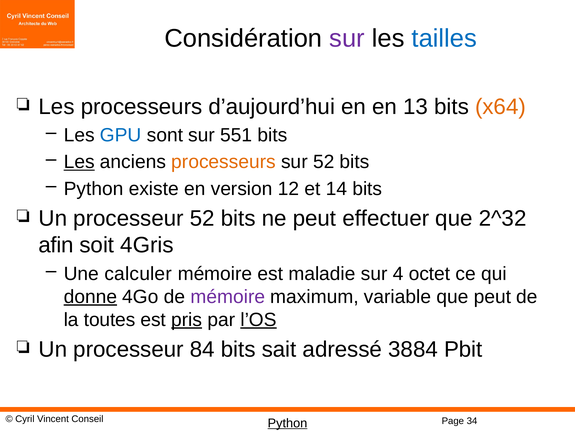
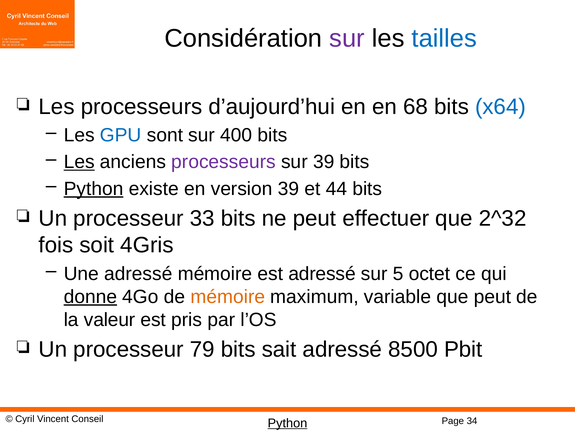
13: 13 -> 68 (416, 107)
x64 colour: orange -> blue (500, 107)
551: 551 -> 400 (236, 135)
processeurs colour: orange -> purple (224, 162)
sur 52: 52 -> 39 (324, 162)
Python underline: none -> present (94, 189)
version 12: 12 -> 39 (288, 189)
14: 14 -> 44 (336, 189)
processeur 52: 52 -> 33 (202, 218)
afin: afin -> fois (56, 245)
Une calculer: calculer -> adressé (138, 274)
est maladie: maladie -> adressé (322, 274)
4: 4 -> 5 (398, 274)
mémoire colour: purple -> orange (228, 297)
toutes: toutes -> valeur (110, 320)
pris underline: present -> none (187, 320)
l’OS underline: present -> none (259, 320)
84: 84 -> 79 (202, 350)
3884: 3884 -> 8500 (413, 350)
